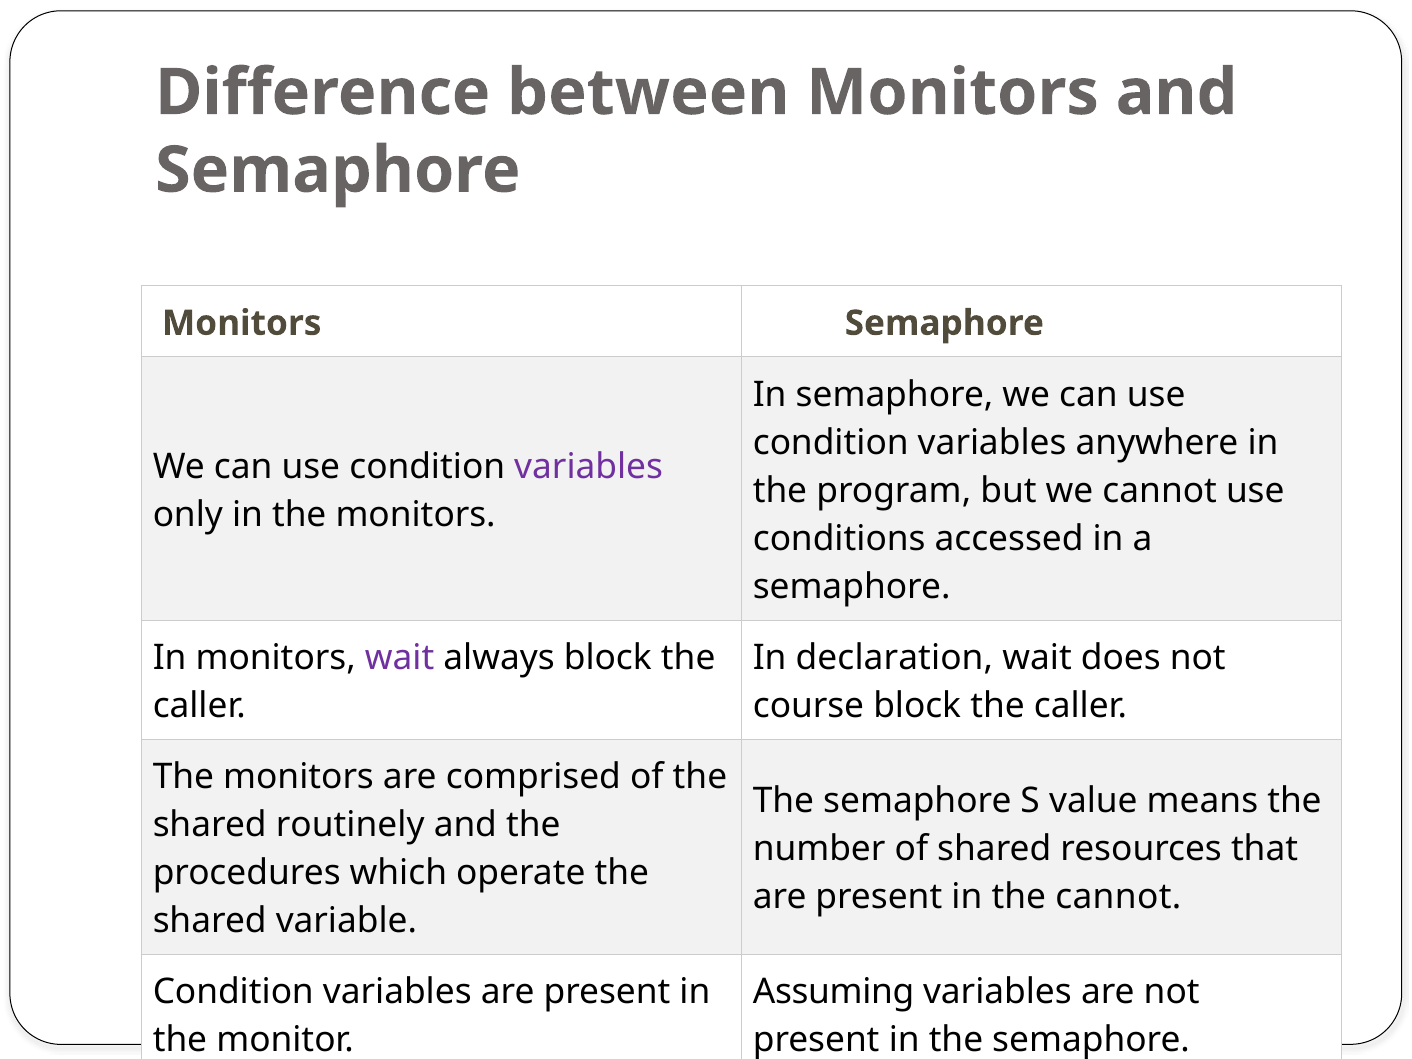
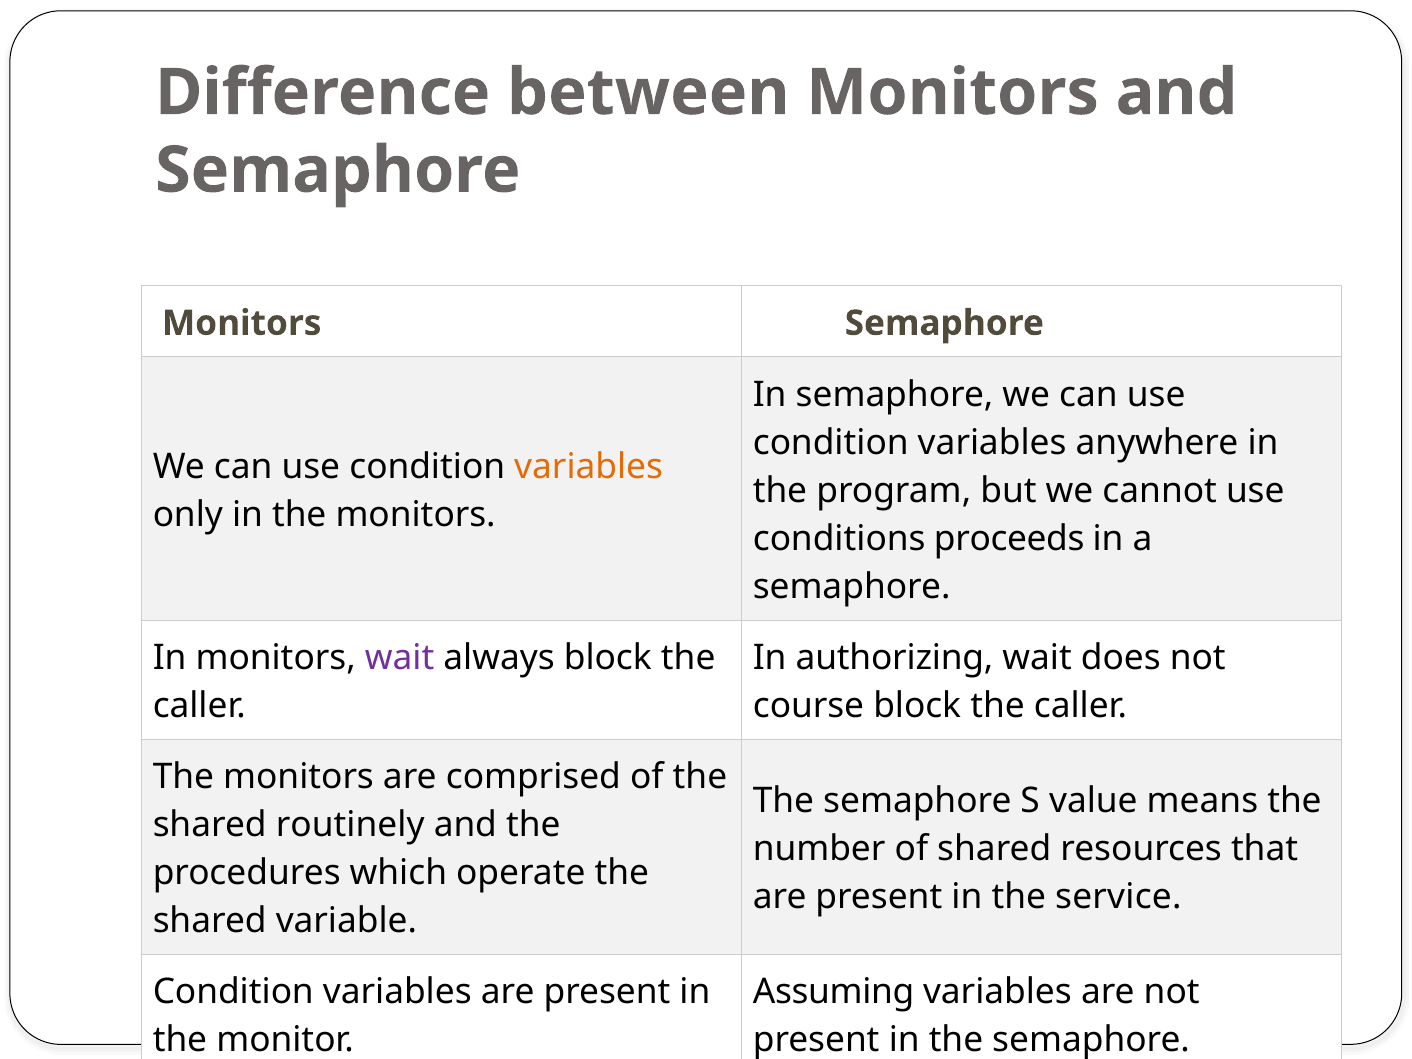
variables colour: purple -> orange (589, 466)
accessed: accessed -> proceeds (1009, 538)
declaration: declaration -> authorizing (895, 658)
the cannot: cannot -> service (1118, 897)
